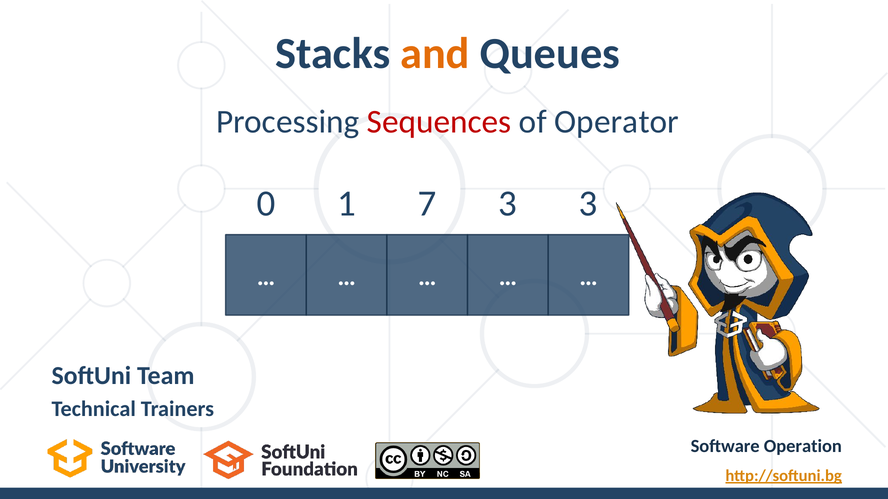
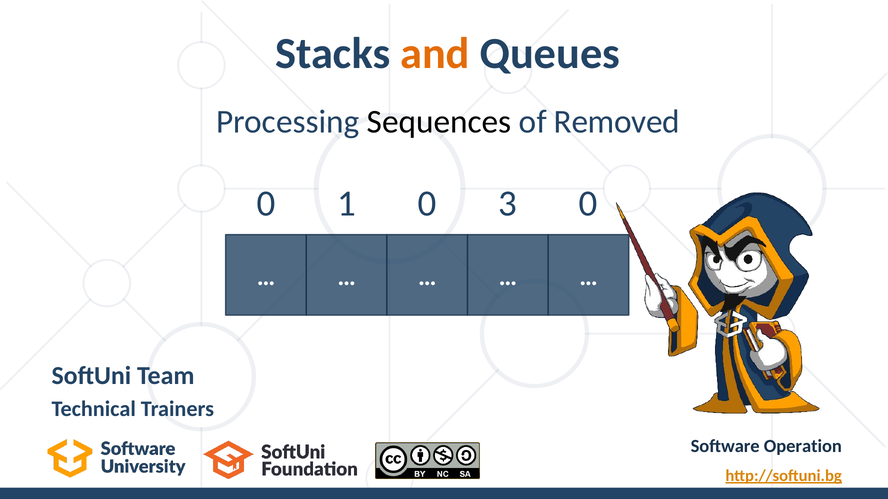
Sequences colour: red -> black (439, 122)
Operator: Operator -> Removed (617, 122)
1 7: 7 -> 0 (427, 204)
3 3: 3 -> 0 (588, 204)
